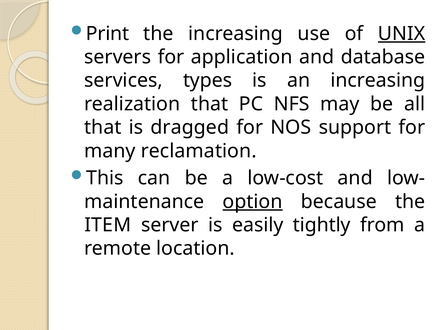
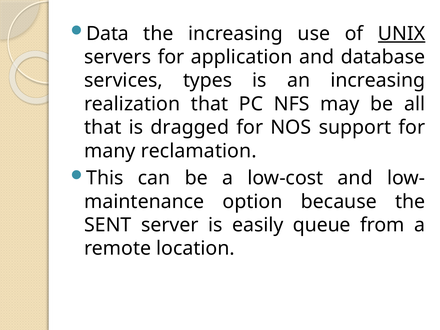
Print: Print -> Data (108, 34)
option underline: present -> none (253, 202)
ITEM: ITEM -> SENT (108, 225)
tightly: tightly -> queue (322, 225)
